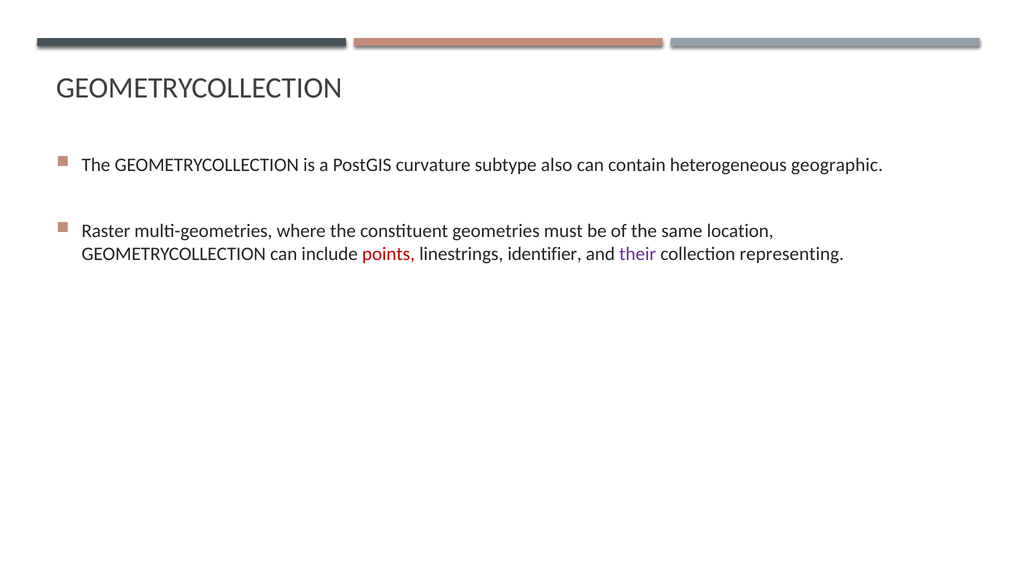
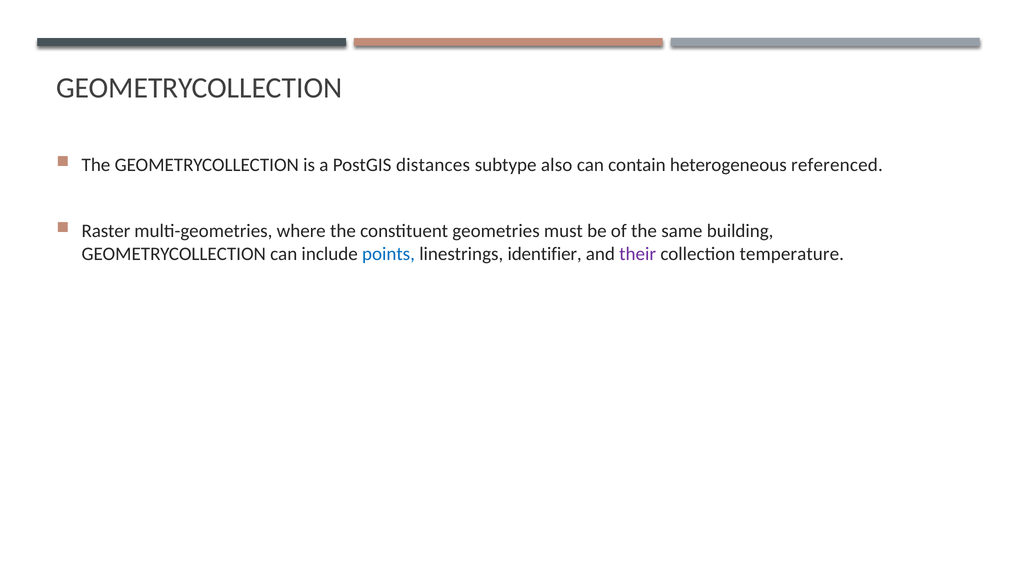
curvature: curvature -> distances (433, 165)
geographic: geographic -> referenced (837, 165)
location: location -> building (740, 231)
points colour: red -> blue (389, 254)
representing: representing -> temperature (792, 254)
